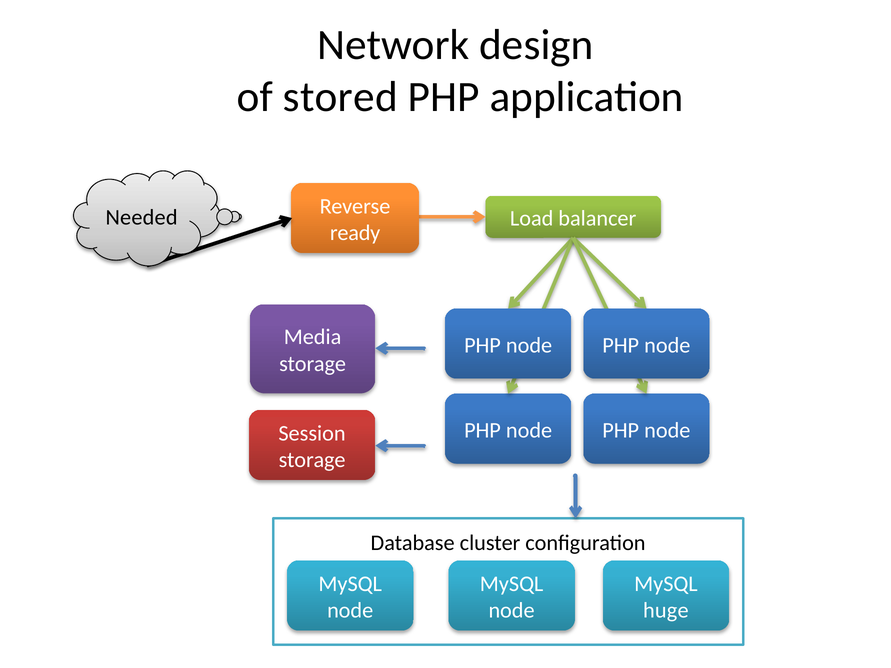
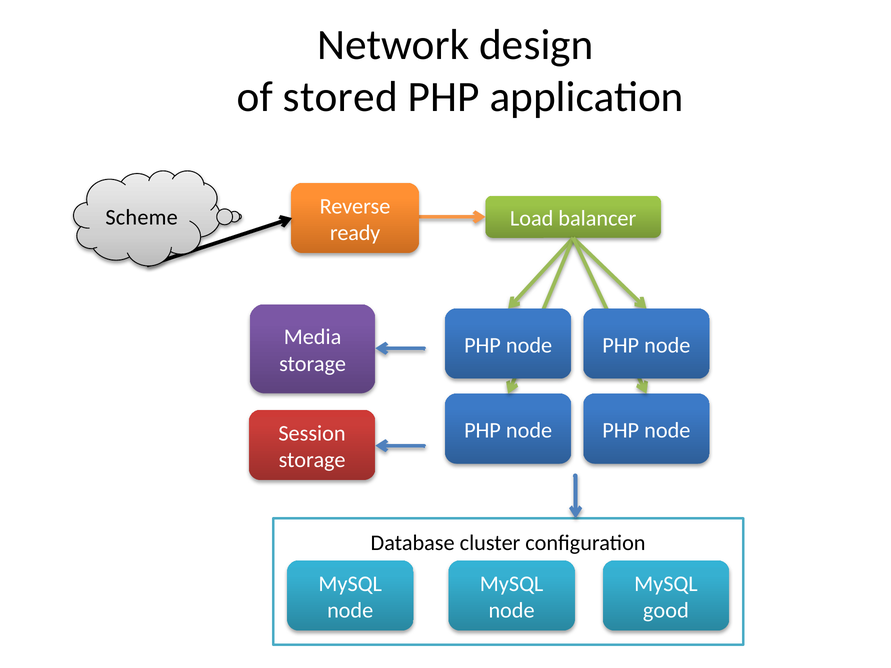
Needed: Needed -> Scheme (142, 218)
huge: huge -> good (666, 611)
